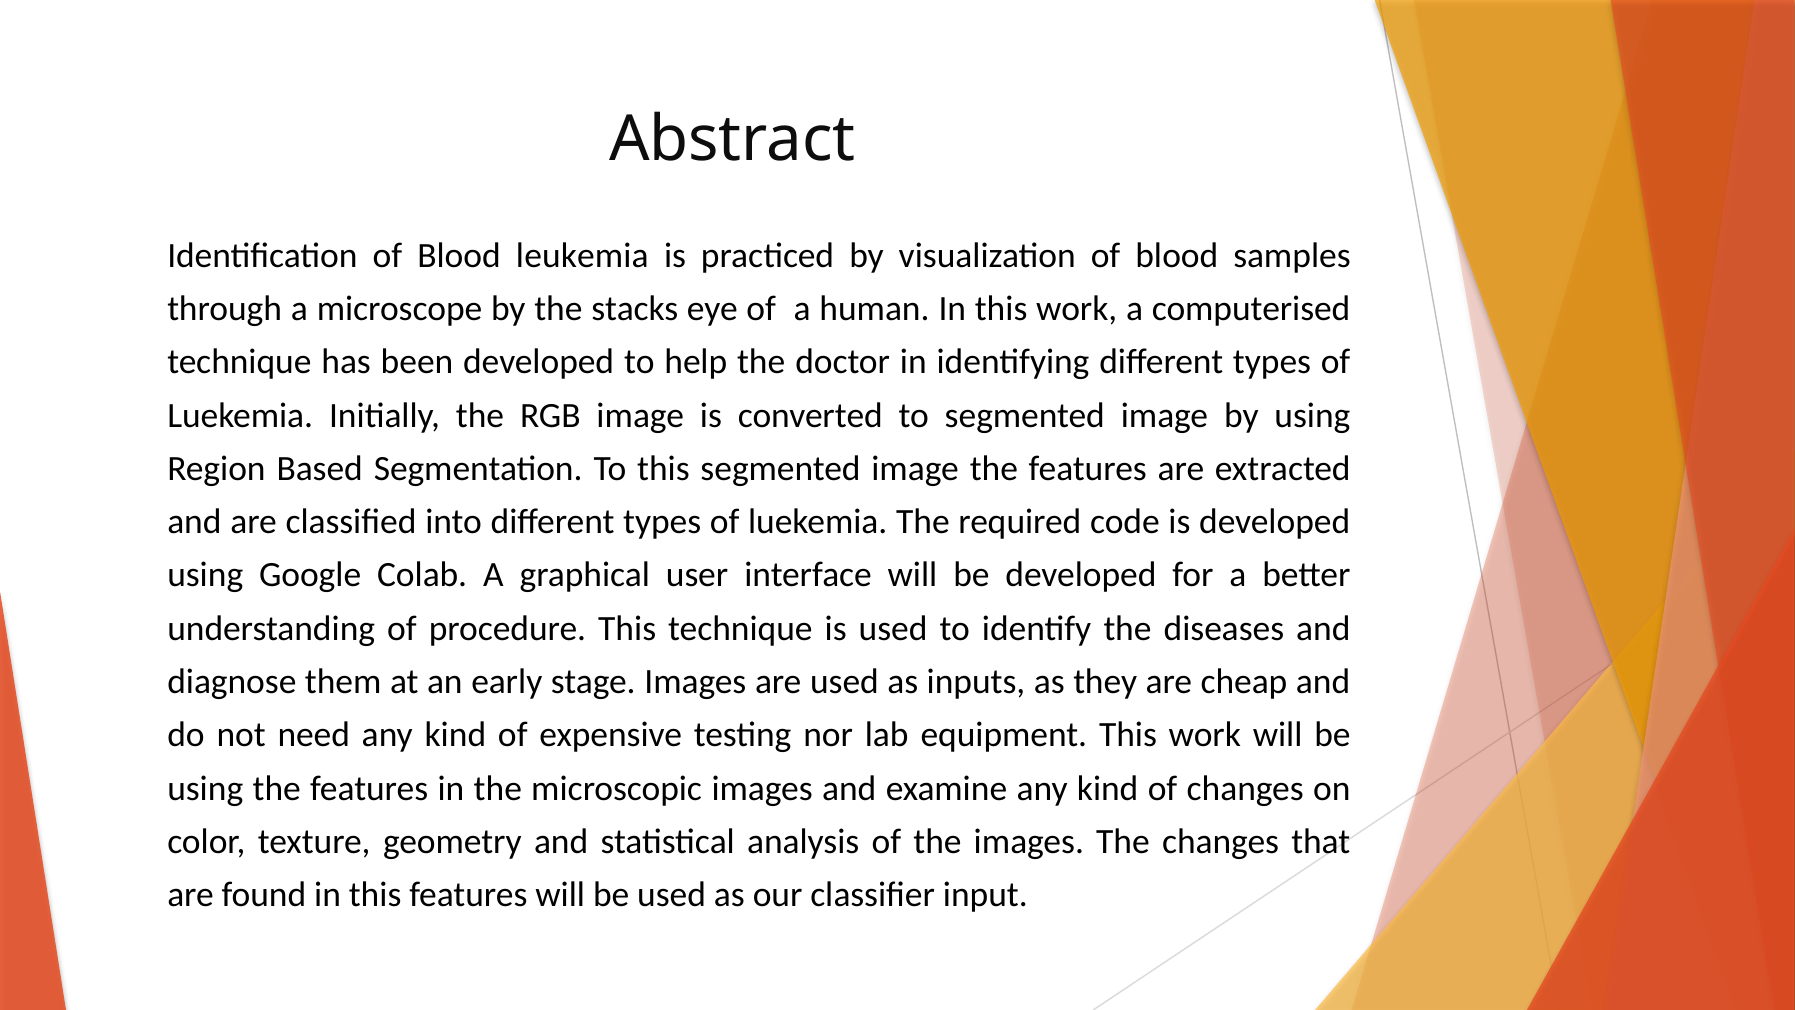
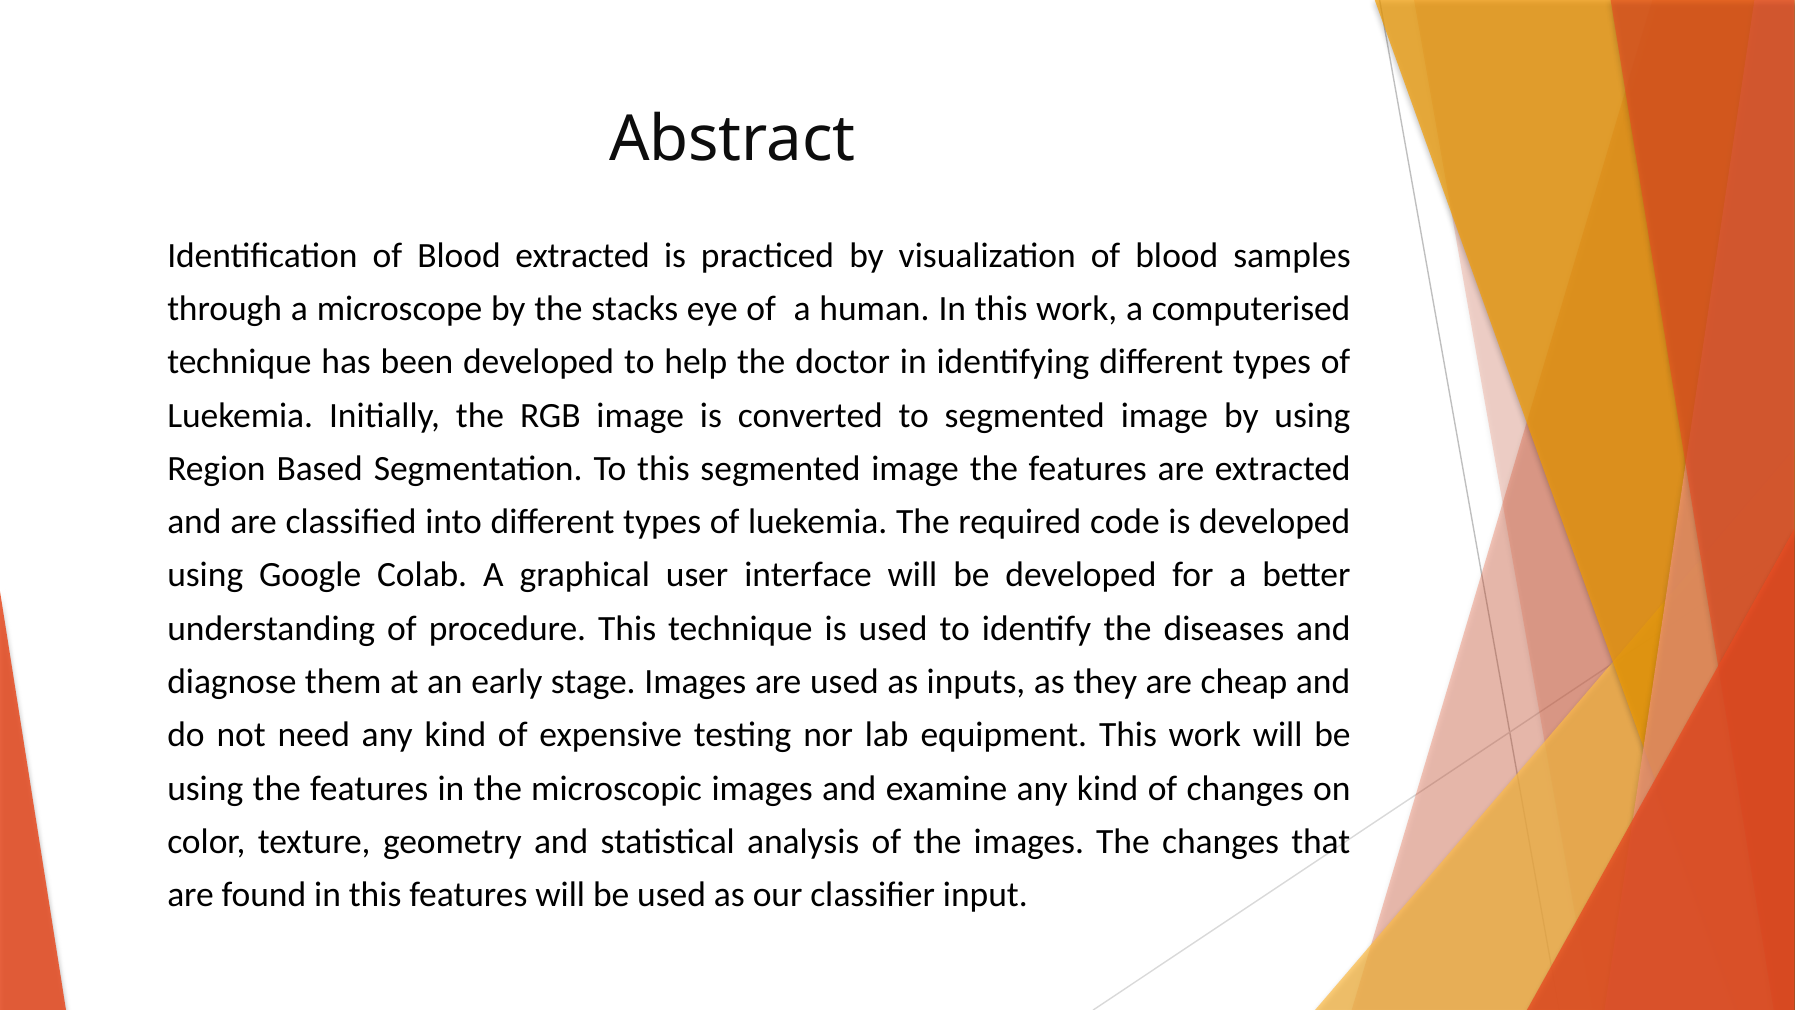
Blood leukemia: leukemia -> extracted (583, 255)
